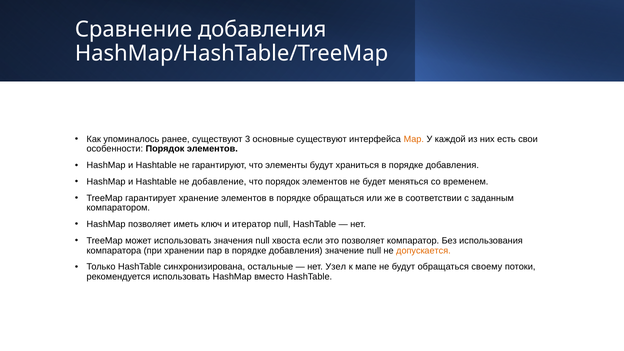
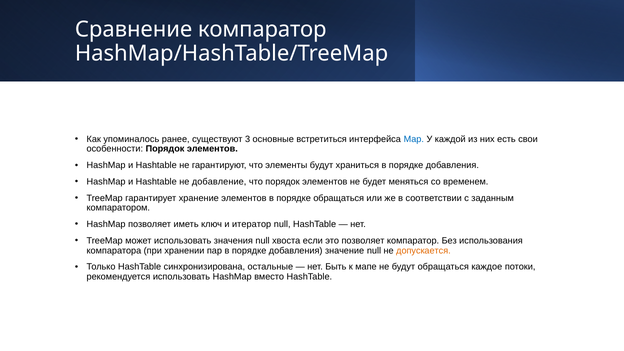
Сравнение добавления: добавления -> компаратор (262, 29)
основные существуют: существуют -> встретиться (322, 139)
Map colour: orange -> blue (414, 139)
Узел: Узел -> Быть (336, 267)
своему: своему -> каждое (487, 267)
